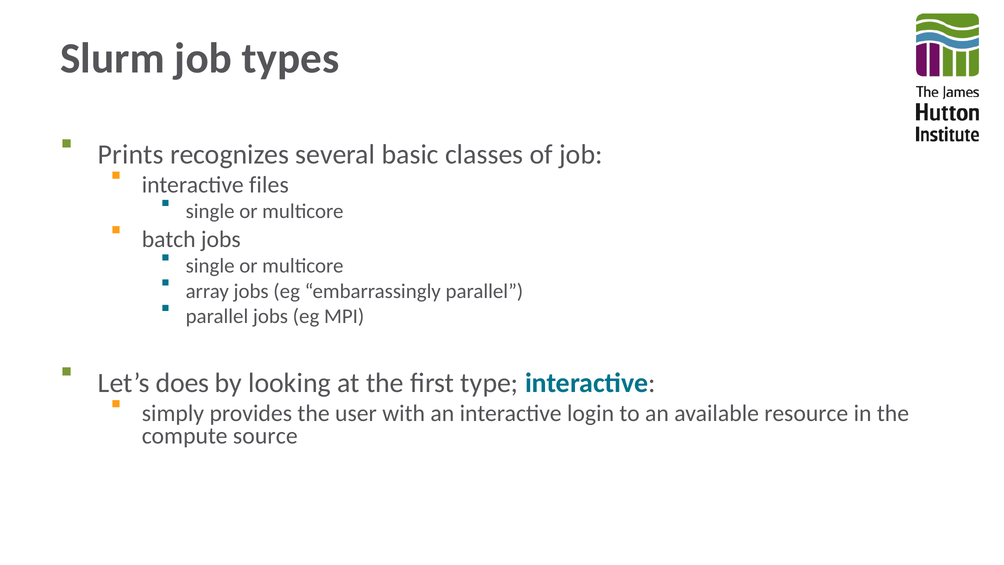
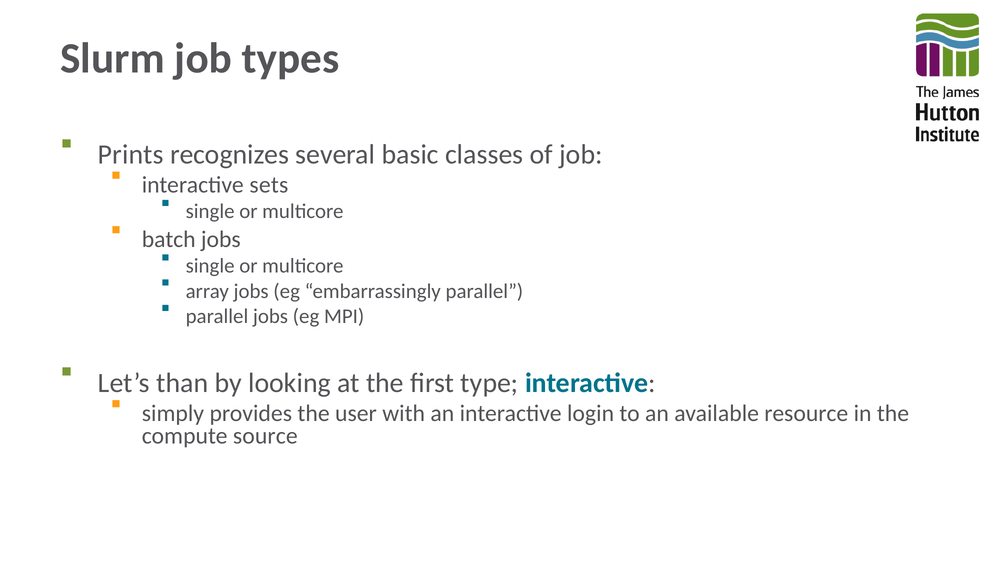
files: files -> sets (269, 185)
does: does -> than (182, 383)
